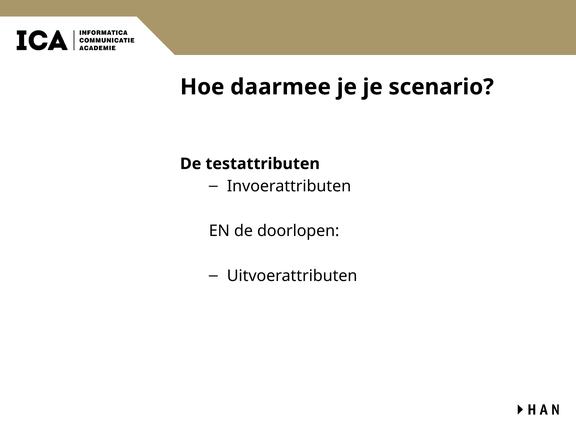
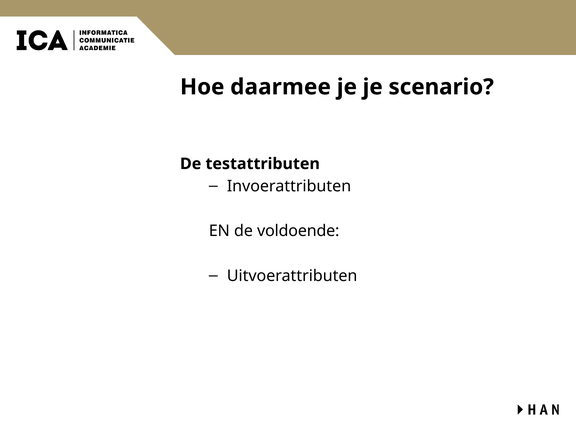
doorlopen: doorlopen -> voldoende (298, 231)
